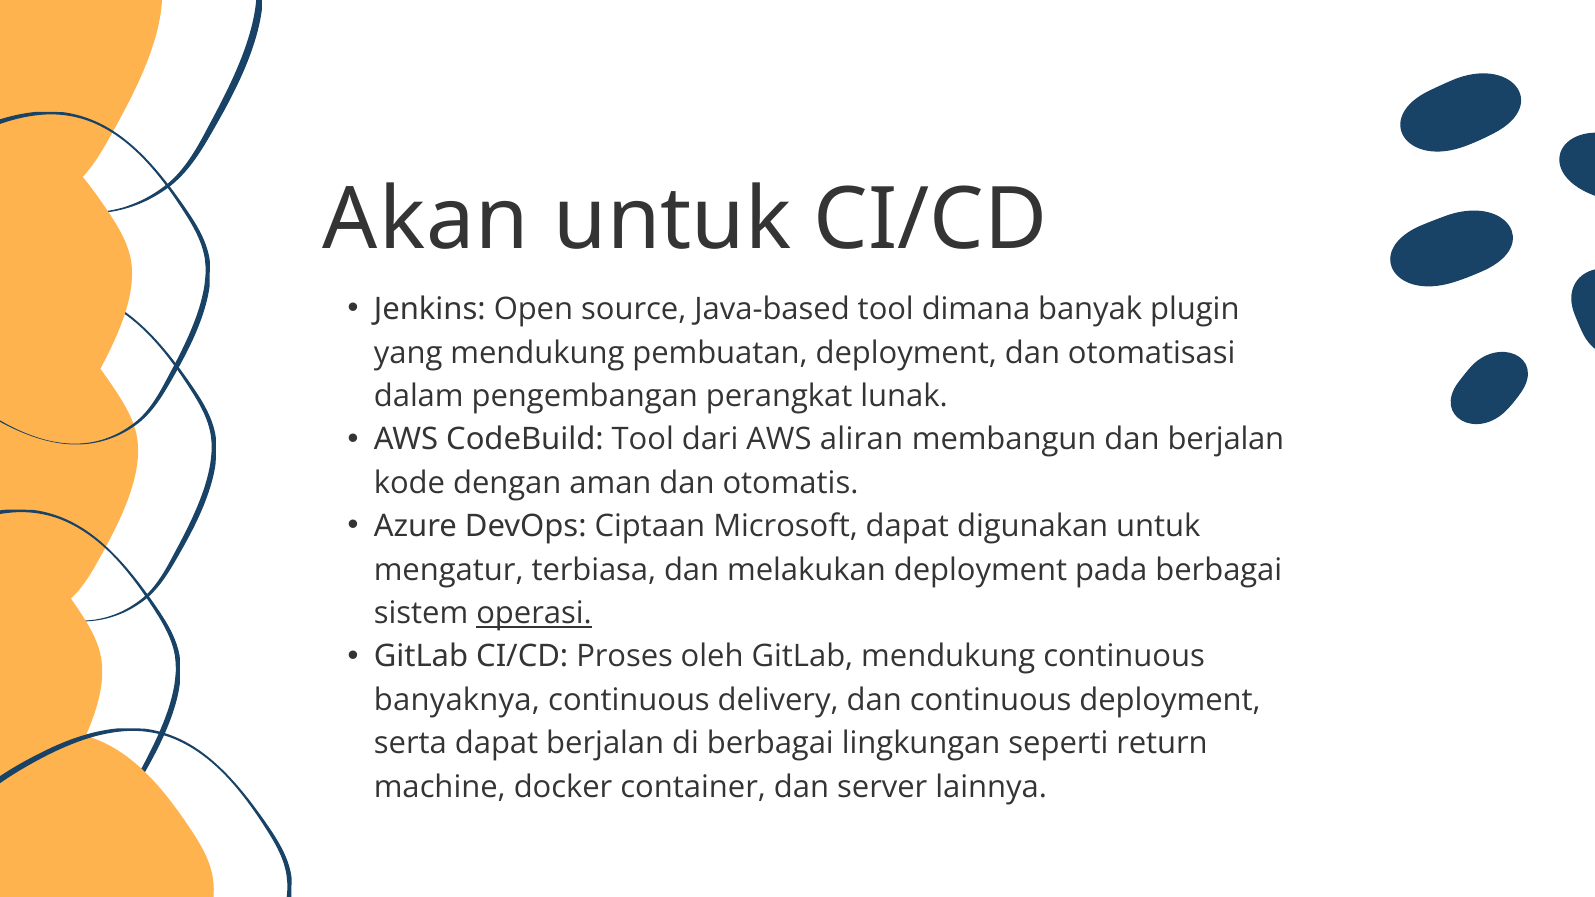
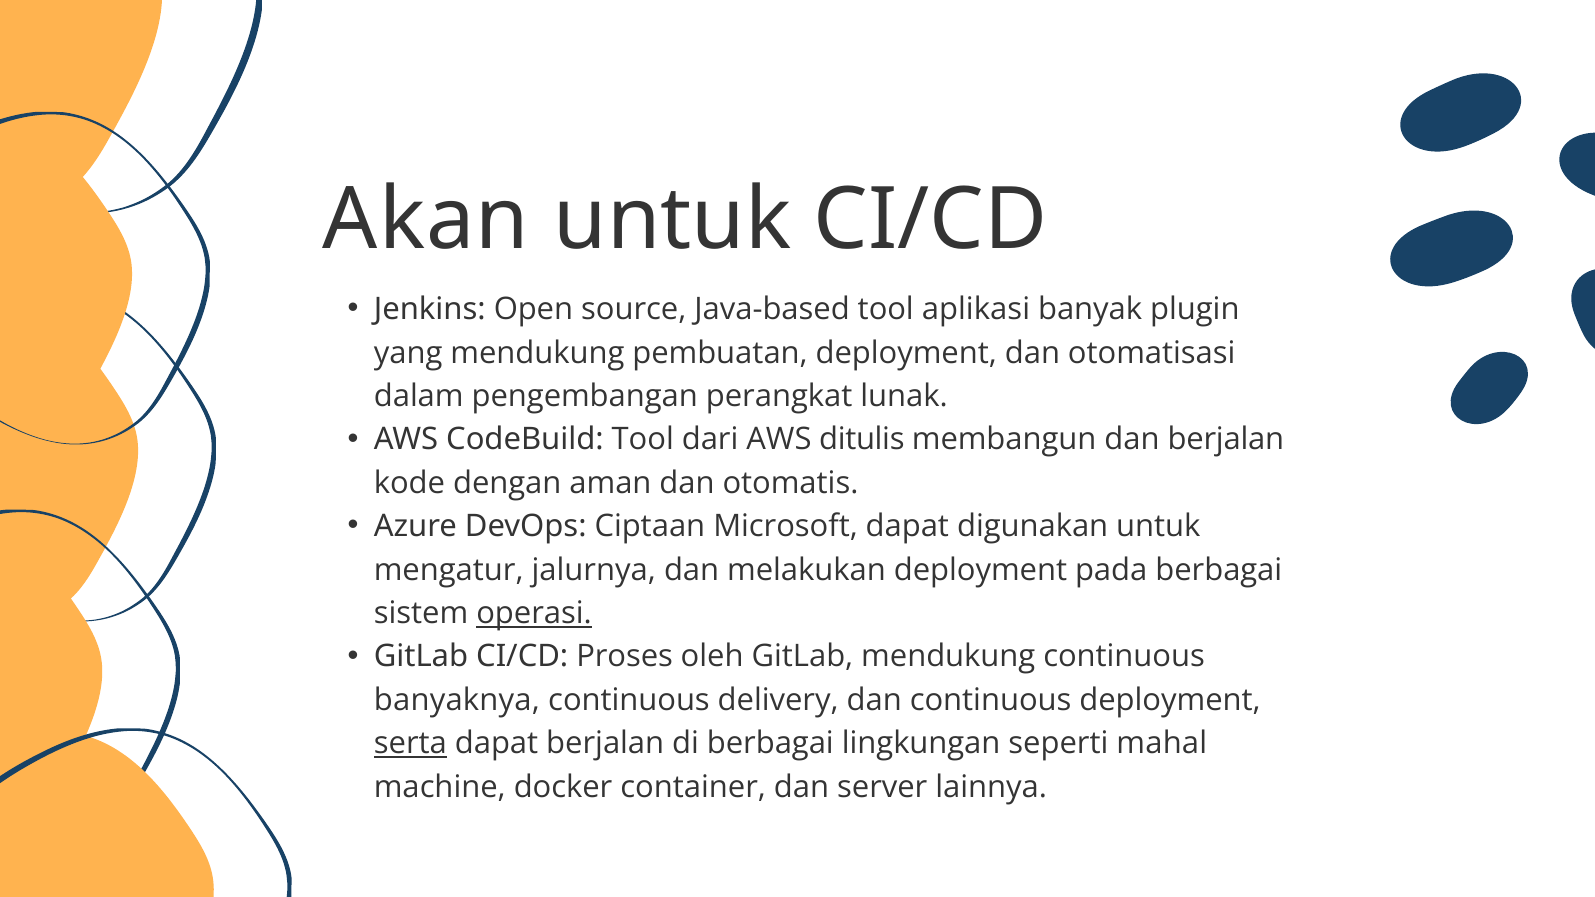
dimana: dimana -> aplikasi (976, 309)
aliran: aliran -> ditulis (862, 440)
terbiasa: terbiasa -> jalurnya (594, 570)
serta underline: none -> present (410, 744)
return: return -> mahal (1162, 744)
